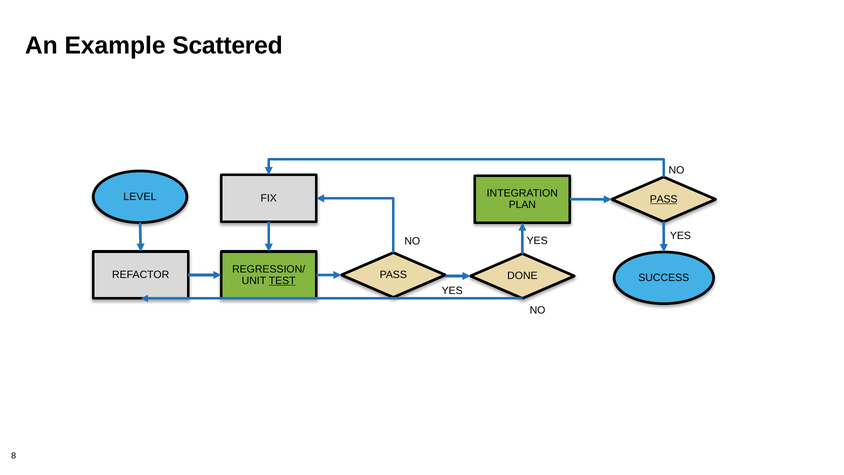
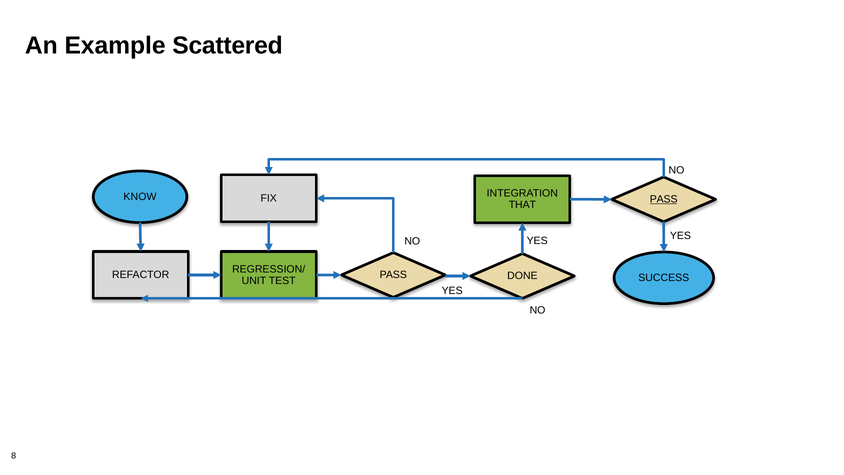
LEVEL: LEVEL -> KNOW (140, 197)
PLAN: PLAN -> THAT (522, 205)
TEST underline: present -> none (282, 281)
